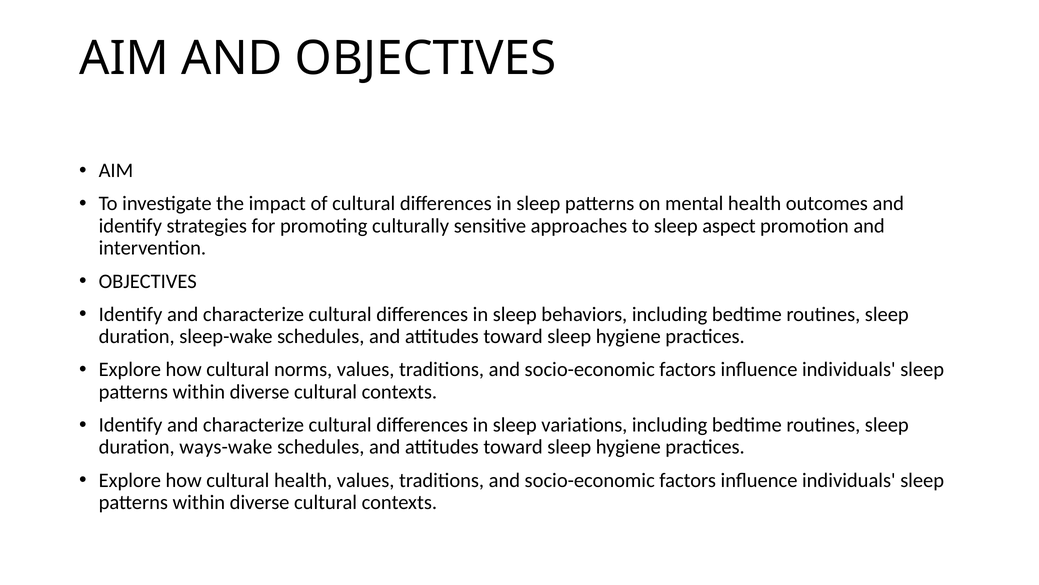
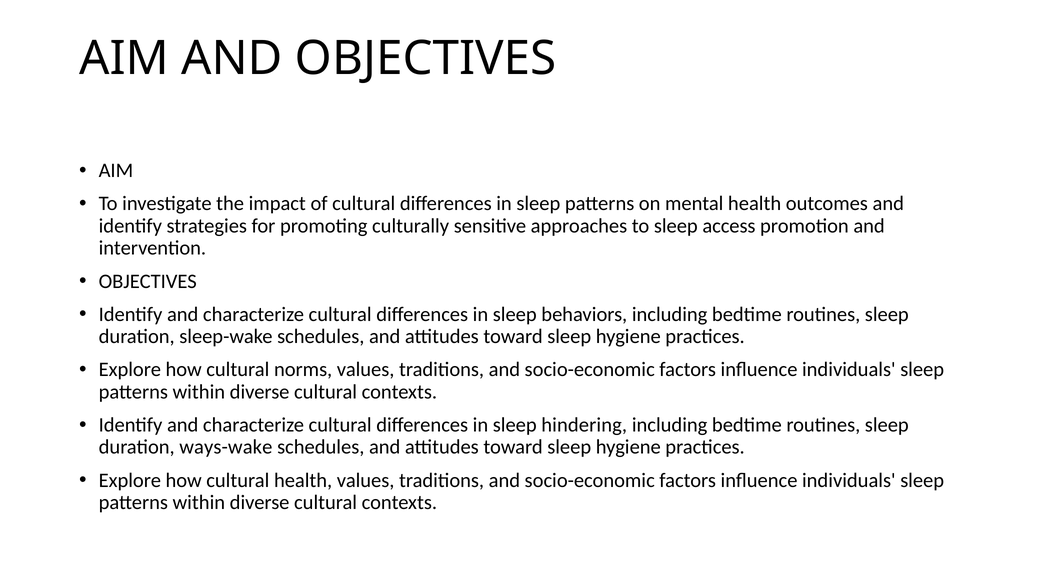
aspect: aspect -> access (729, 226)
variations: variations -> hindering (584, 424)
